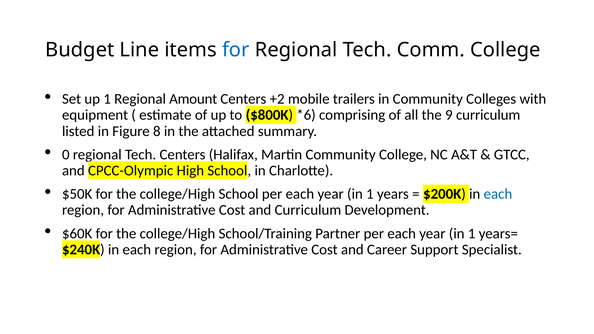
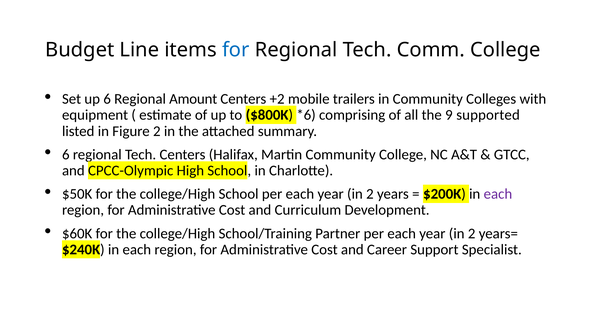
up 1: 1 -> 6 (107, 99)
9 curriculum: curriculum -> supported (488, 115)
Figure 8: 8 -> 2 (157, 131)
0: 0 -> 6 (66, 155)
1: 1 -> 2 (370, 194)
each colour: blue -> purple (498, 194)
1: 1 -> 2 (472, 234)
